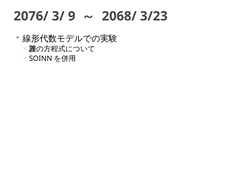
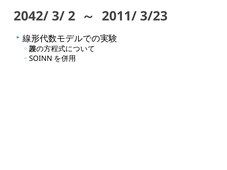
2076/: 2076/ -> 2042/ (31, 16)
9: 9 -> 2 (72, 16)
2068/: 2068/ -> 2011/ (119, 16)
